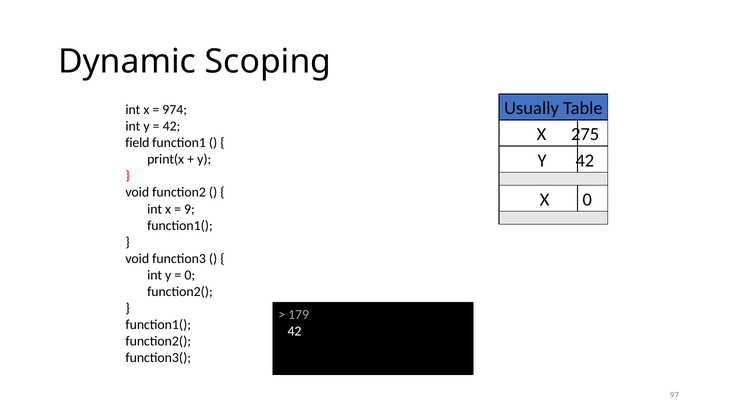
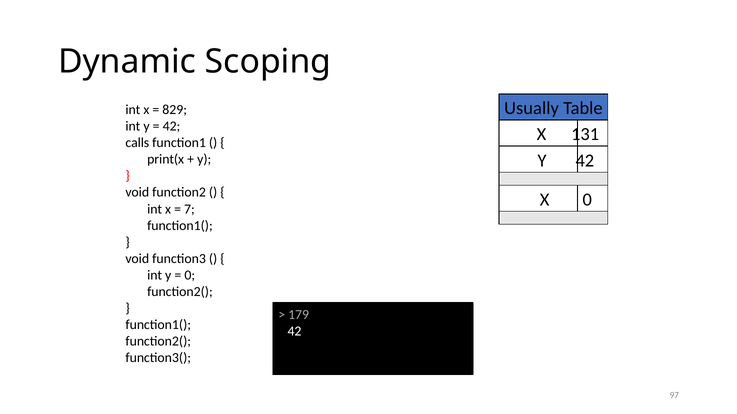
974: 974 -> 829 (175, 110)
275: 275 -> 131 (585, 135)
field: field -> calls (137, 143)
9: 9 -> 7 (189, 209)
